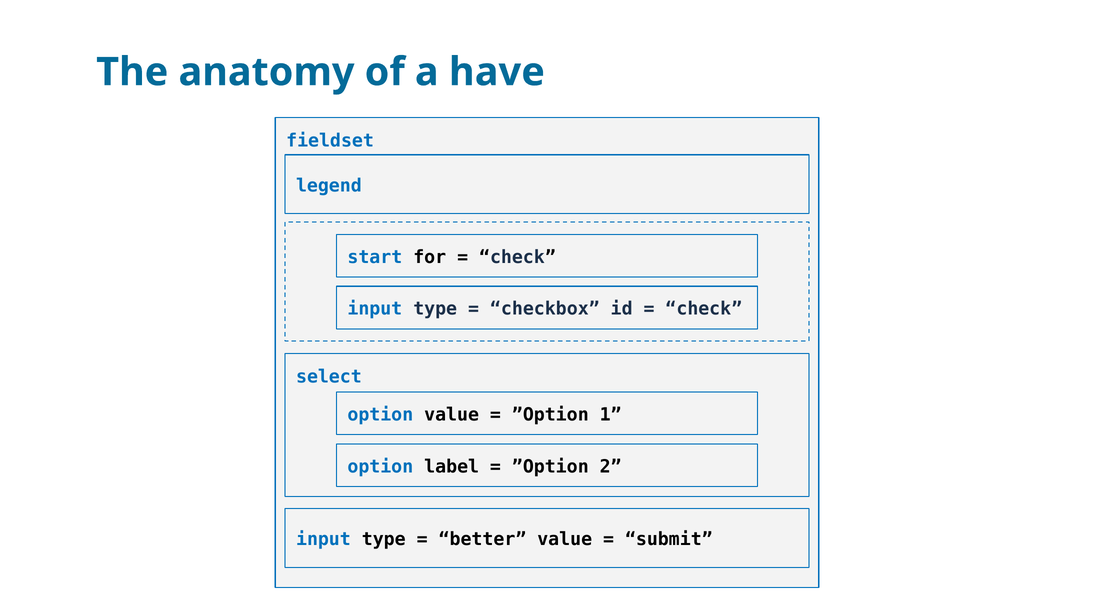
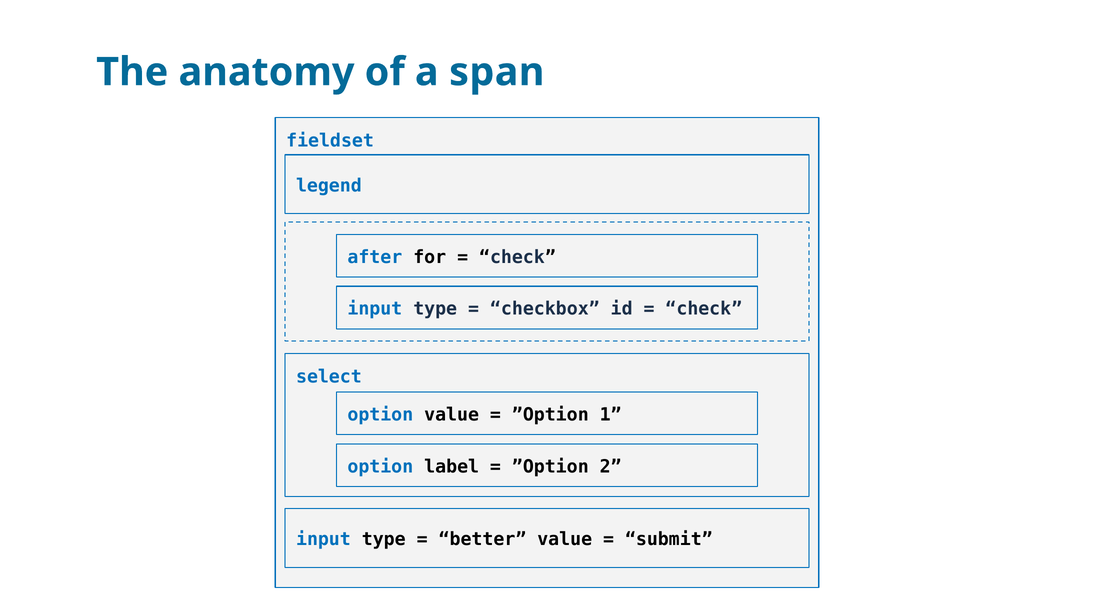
have: have -> span (497, 72)
start: start -> after (375, 257)
